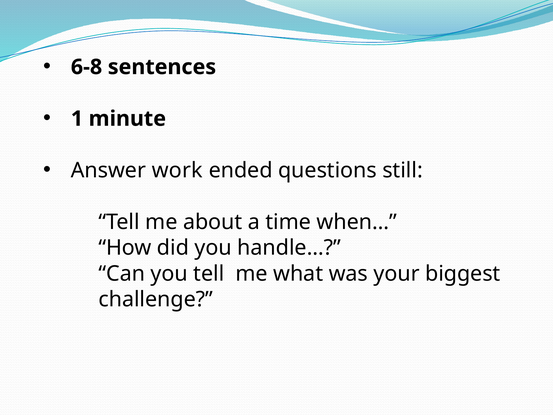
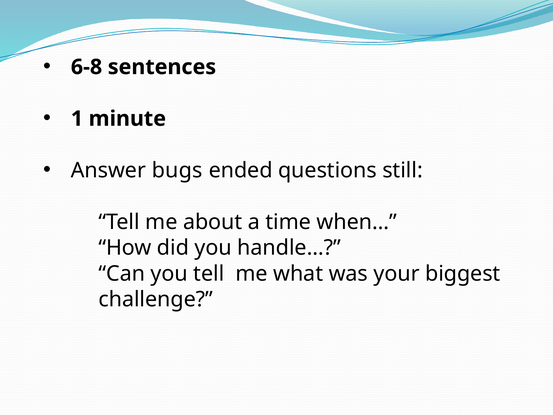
work: work -> bugs (177, 170)
